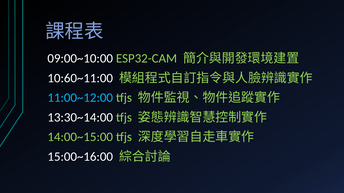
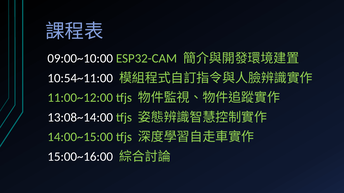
10:60~11:00: 10:60~11:00 -> 10:54~11:00 (80, 78)
11:00~12:00 colour: light blue -> light green (80, 98)
13:30~14:00: 13:30~14:00 -> 13:08~14:00 (80, 118)
